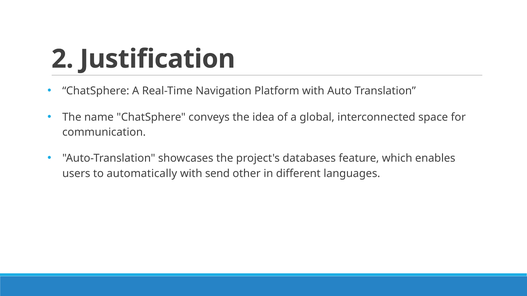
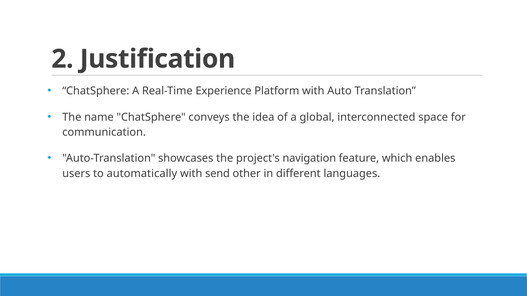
Navigation: Navigation -> Experience (224, 91)
databases: databases -> navigation (309, 159)
